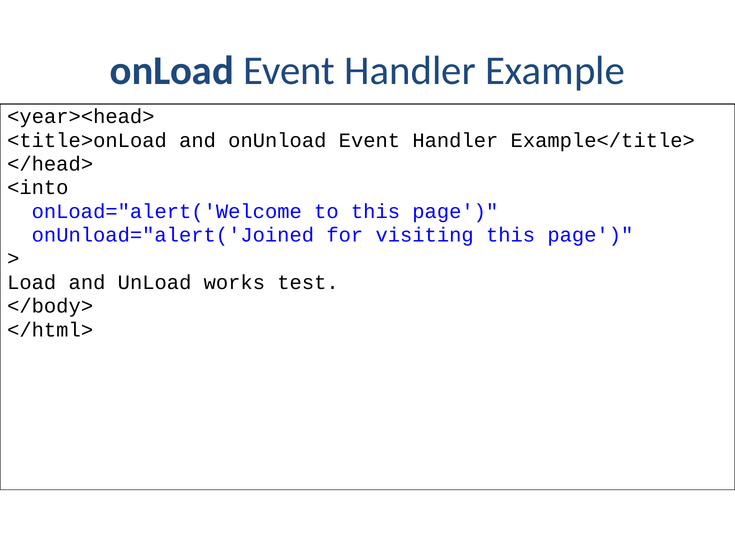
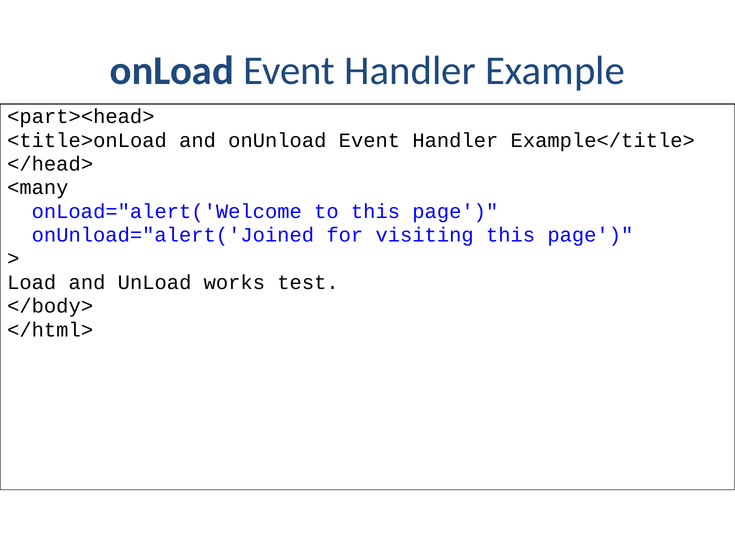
<year><head>: <year><head> -> <part><head> (81, 117)
<into: <into -> <many (38, 188)
